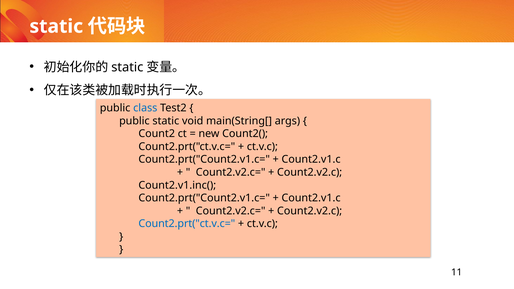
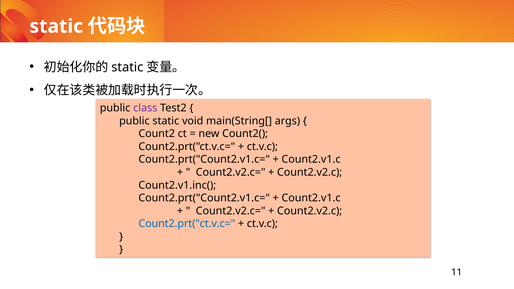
class colour: blue -> purple (145, 108)
